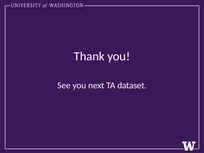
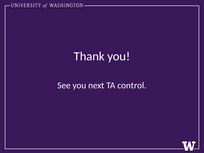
dataset: dataset -> control (132, 85)
